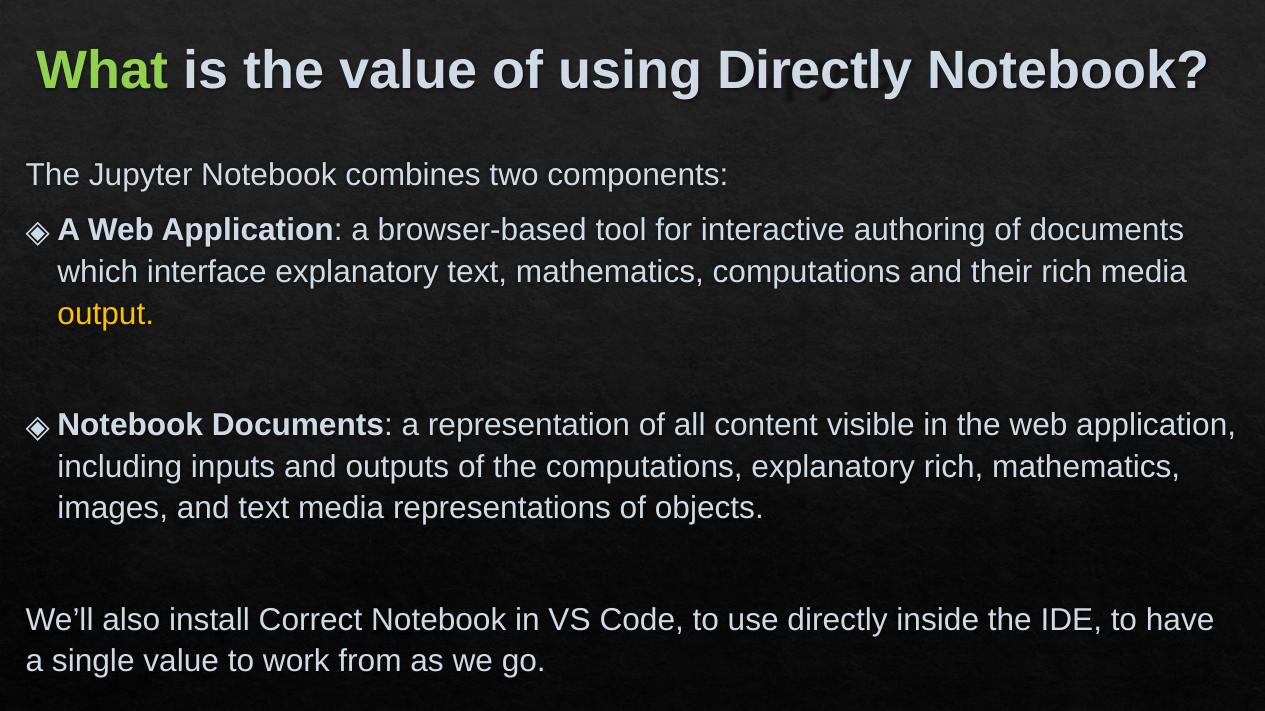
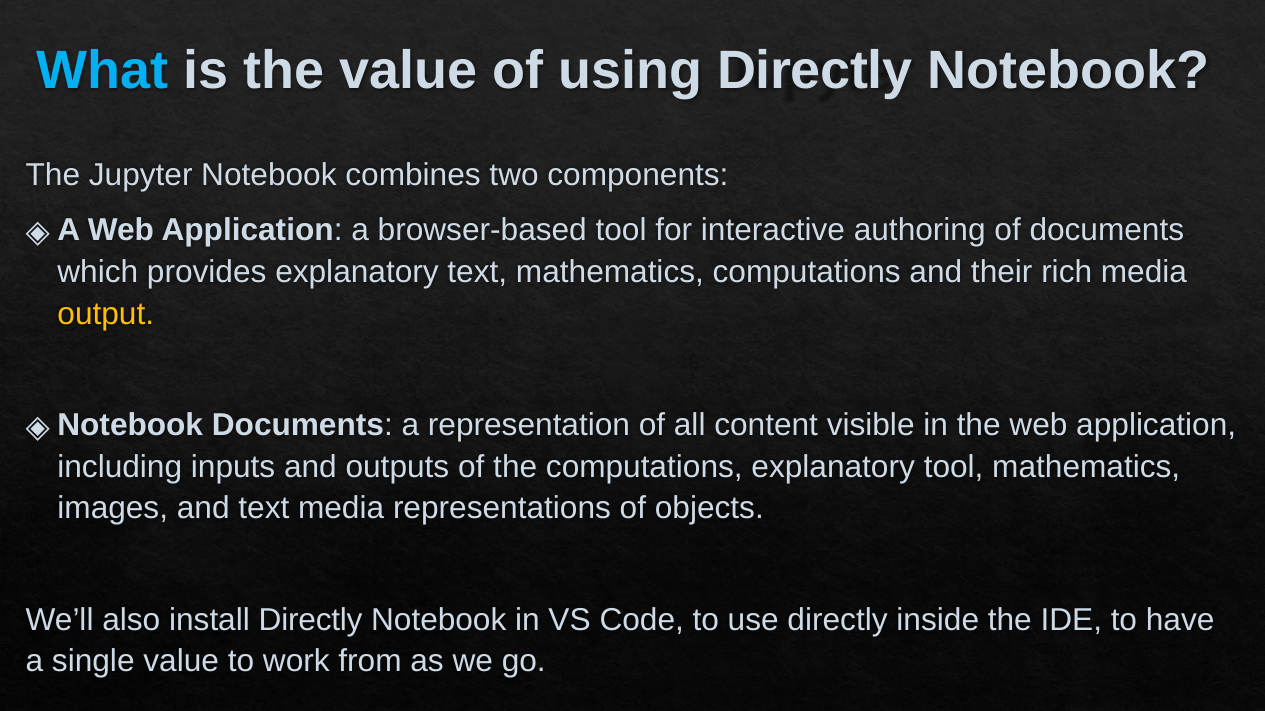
What colour: light green -> light blue (102, 71)
interface: interface -> provides (207, 272)
explanatory rich: rich -> tool (954, 467)
install Correct: Correct -> Directly (311, 620)
